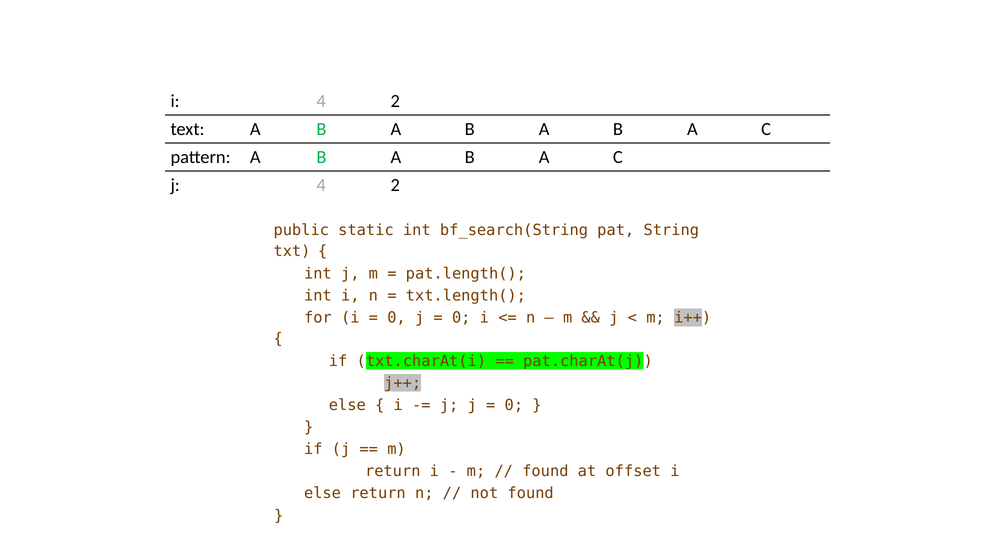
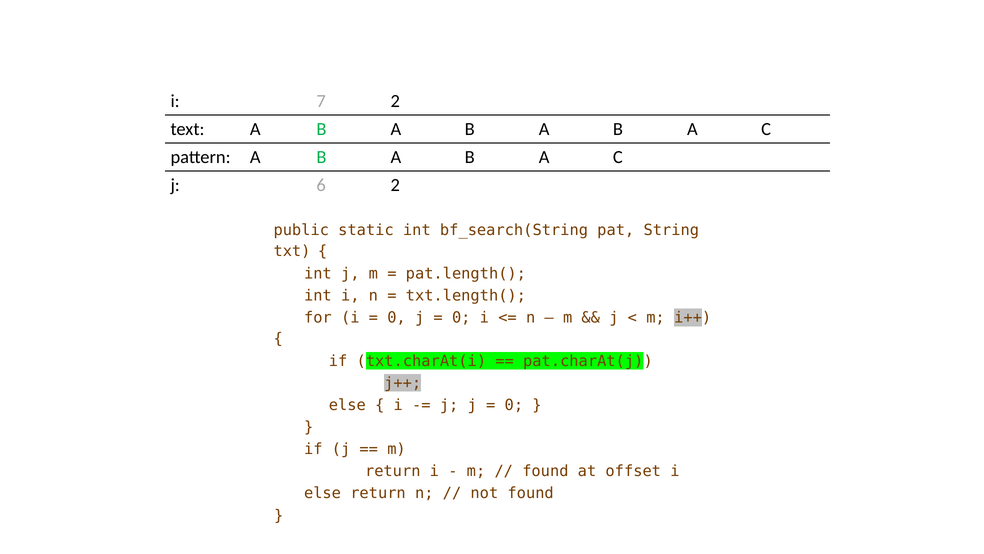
i 4: 4 -> 7 (321, 101)
j 4: 4 -> 6 (321, 185)
